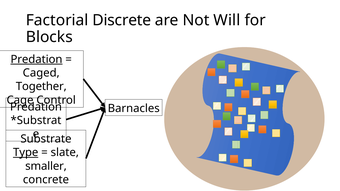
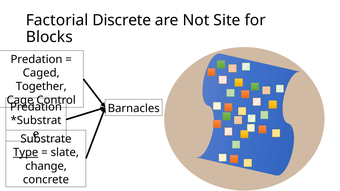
Will: Will -> Site (227, 20)
Predation underline: present -> none (36, 59)
smaller: smaller -> change (46, 166)
